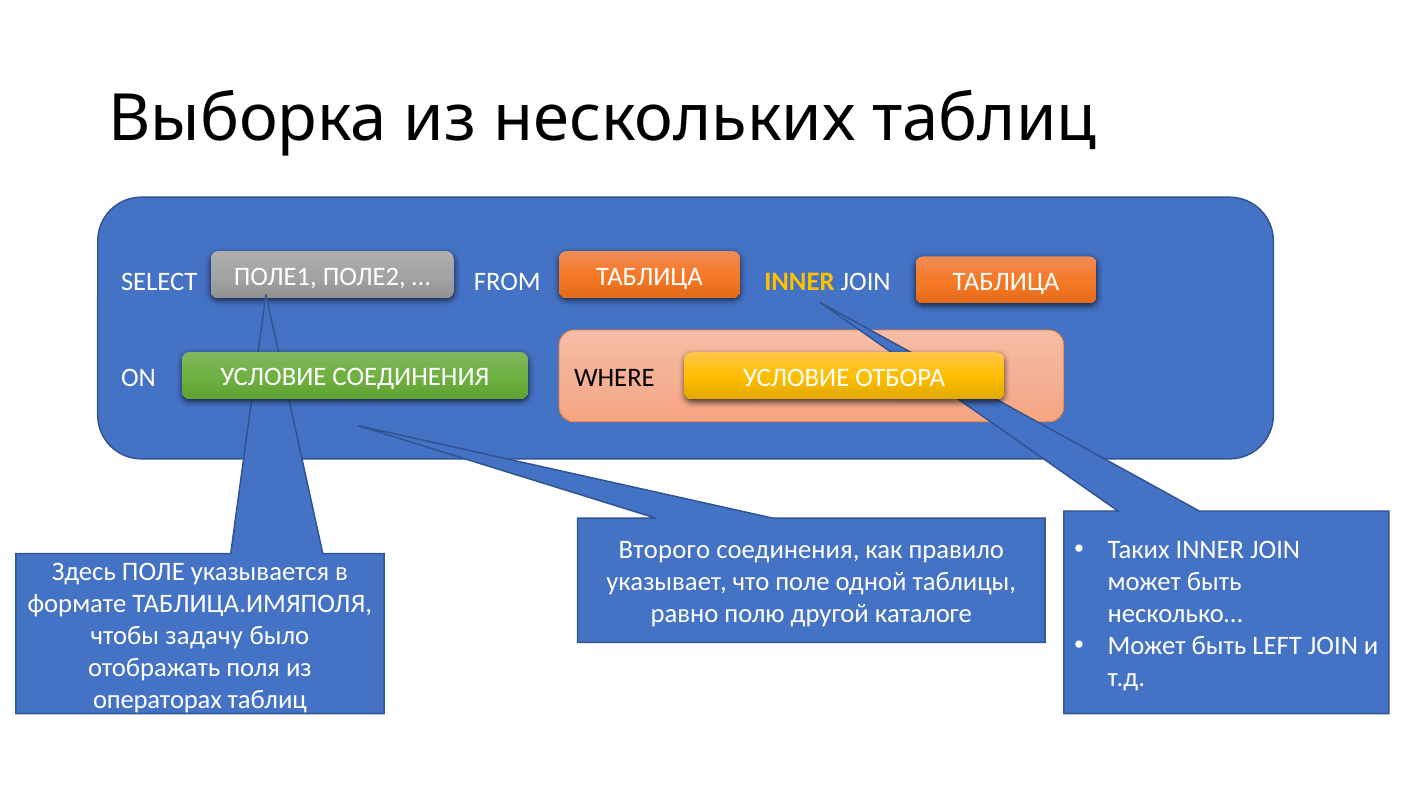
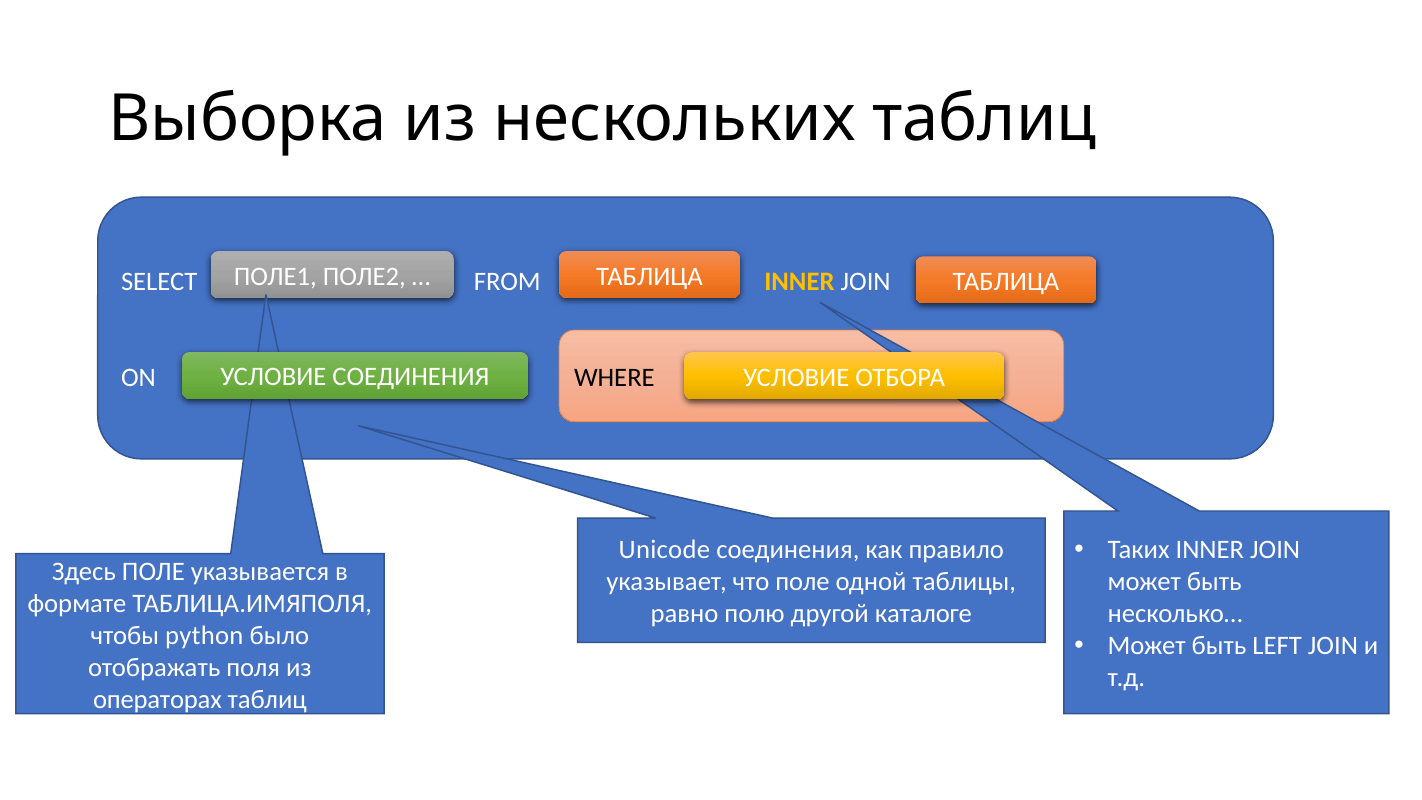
Второго: Второго -> Unicode (664, 550)
задачу: задачу -> python (204, 635)
